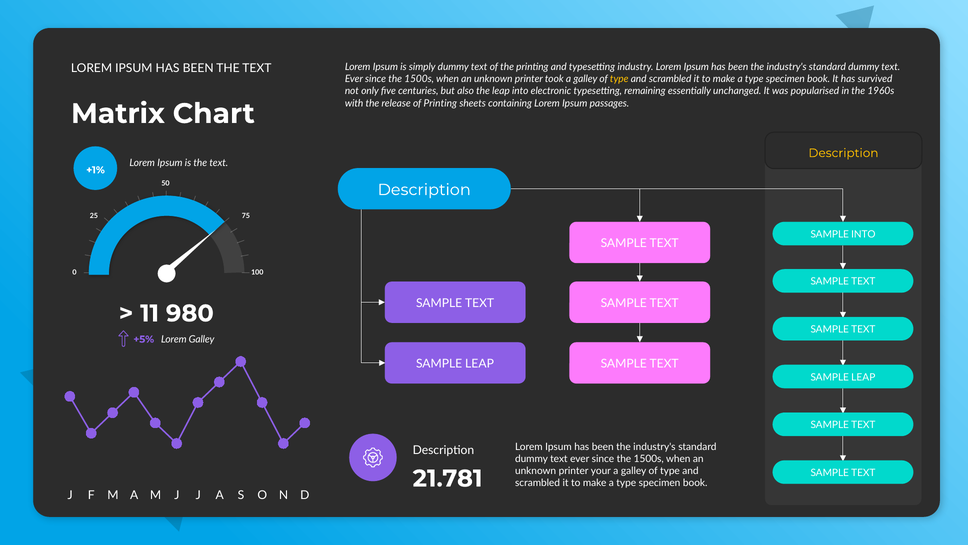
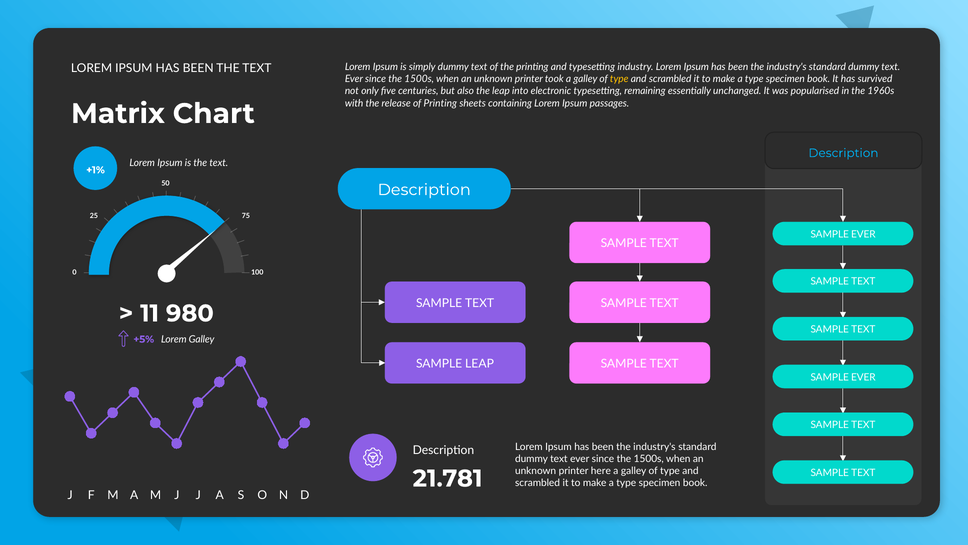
Description colour: yellow -> light blue (843, 153)
INTO: INTO -> EVER (863, 234)
LEAP: LEAP -> EVER (863, 377)
your: your -> here (601, 471)
